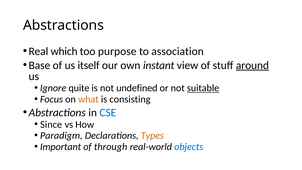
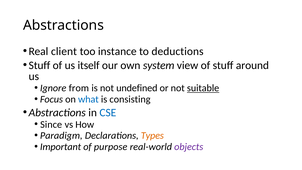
which: which -> client (64, 51)
purpose: purpose -> instance (117, 51)
association: association -> deductions (178, 51)
Base: Base -> Stuff (39, 65)
instant: instant -> system (159, 65)
around underline: present -> none (252, 65)
quite: quite -> from (79, 88)
what colour: orange -> blue (88, 99)
through: through -> purpose (111, 147)
objects colour: blue -> purple (189, 147)
